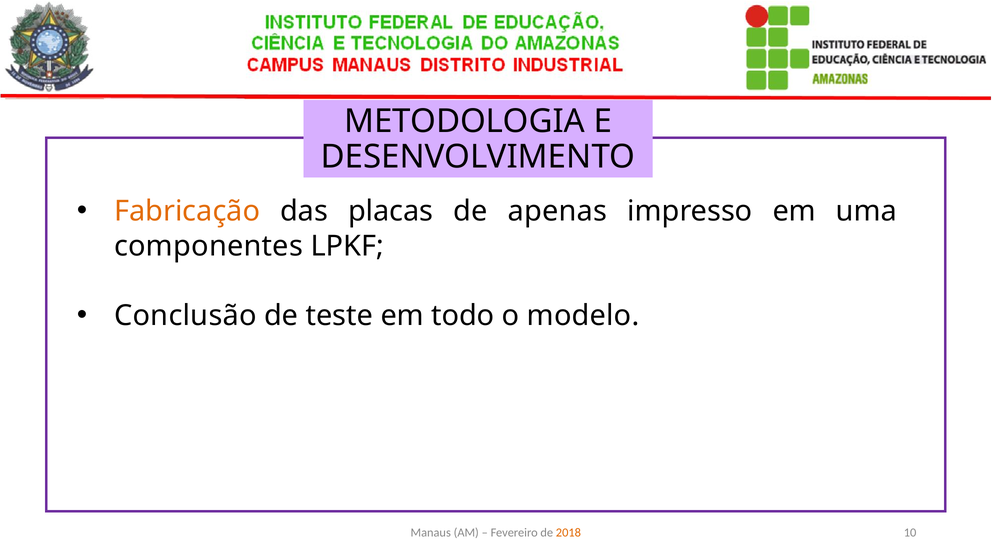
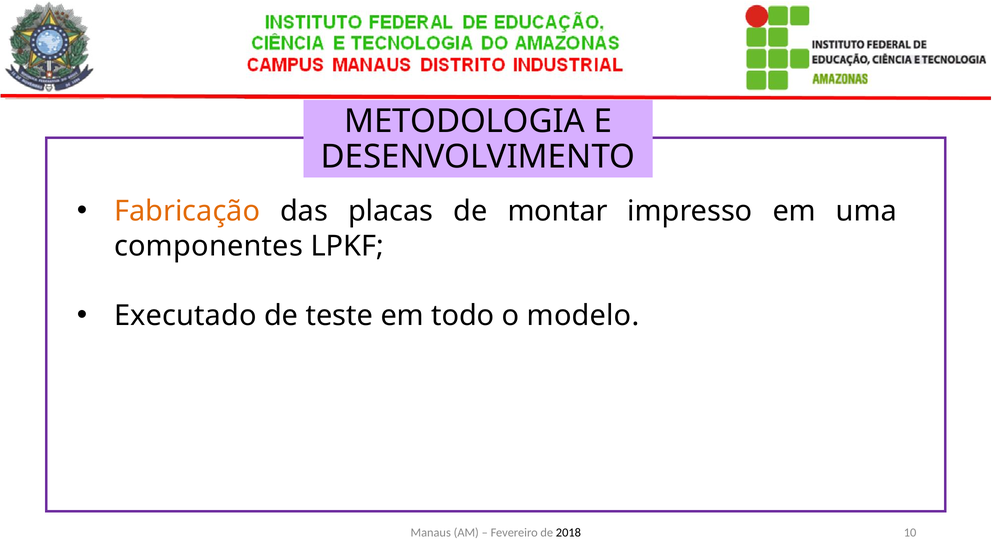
apenas: apenas -> montar (558, 211)
Conclusão: Conclusão -> Executado (185, 316)
2018 colour: orange -> black (568, 533)
